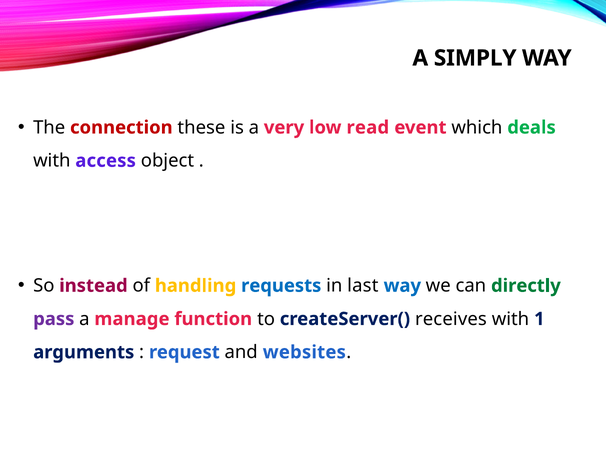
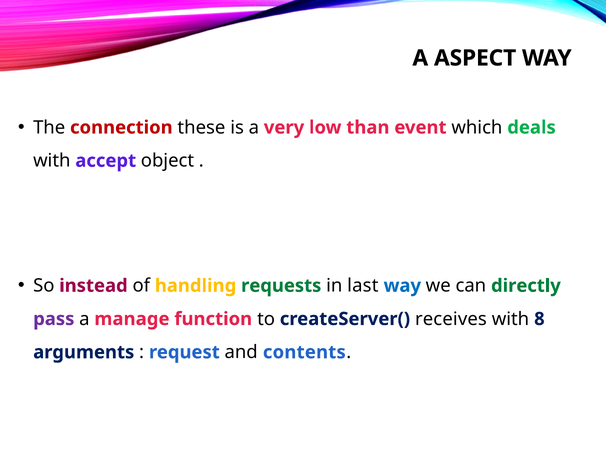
SIMPLY: SIMPLY -> ASPECT (475, 58)
read: read -> than (368, 128)
access: access -> accept (106, 161)
requests colour: blue -> green (281, 286)
1: 1 -> 8 (539, 319)
websites: websites -> contents (304, 353)
